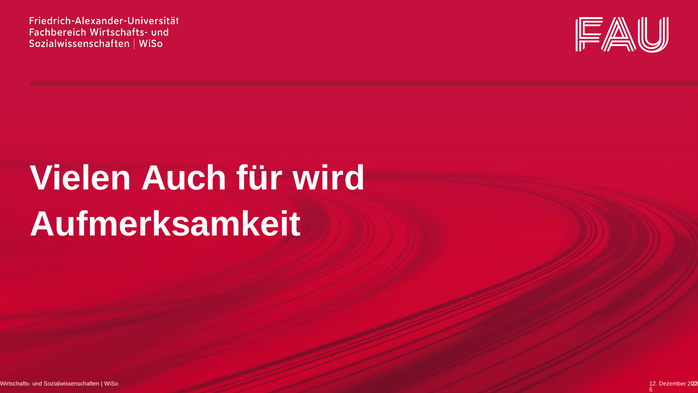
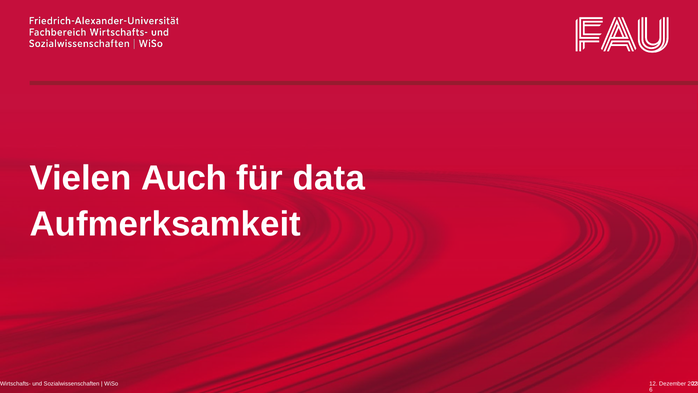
wird: wird -> data (329, 178)
